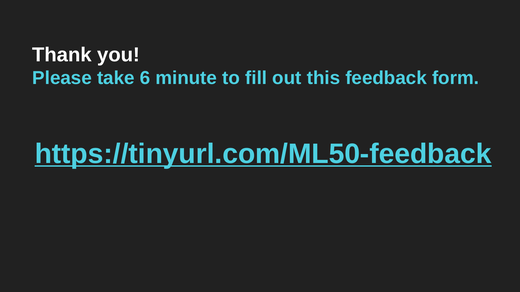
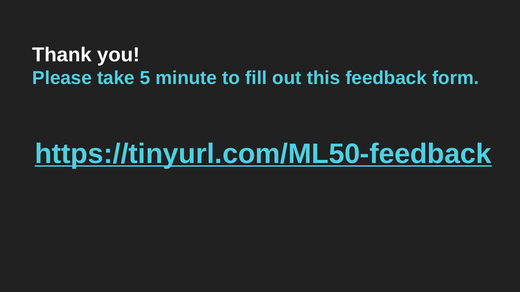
6: 6 -> 5 (145, 78)
